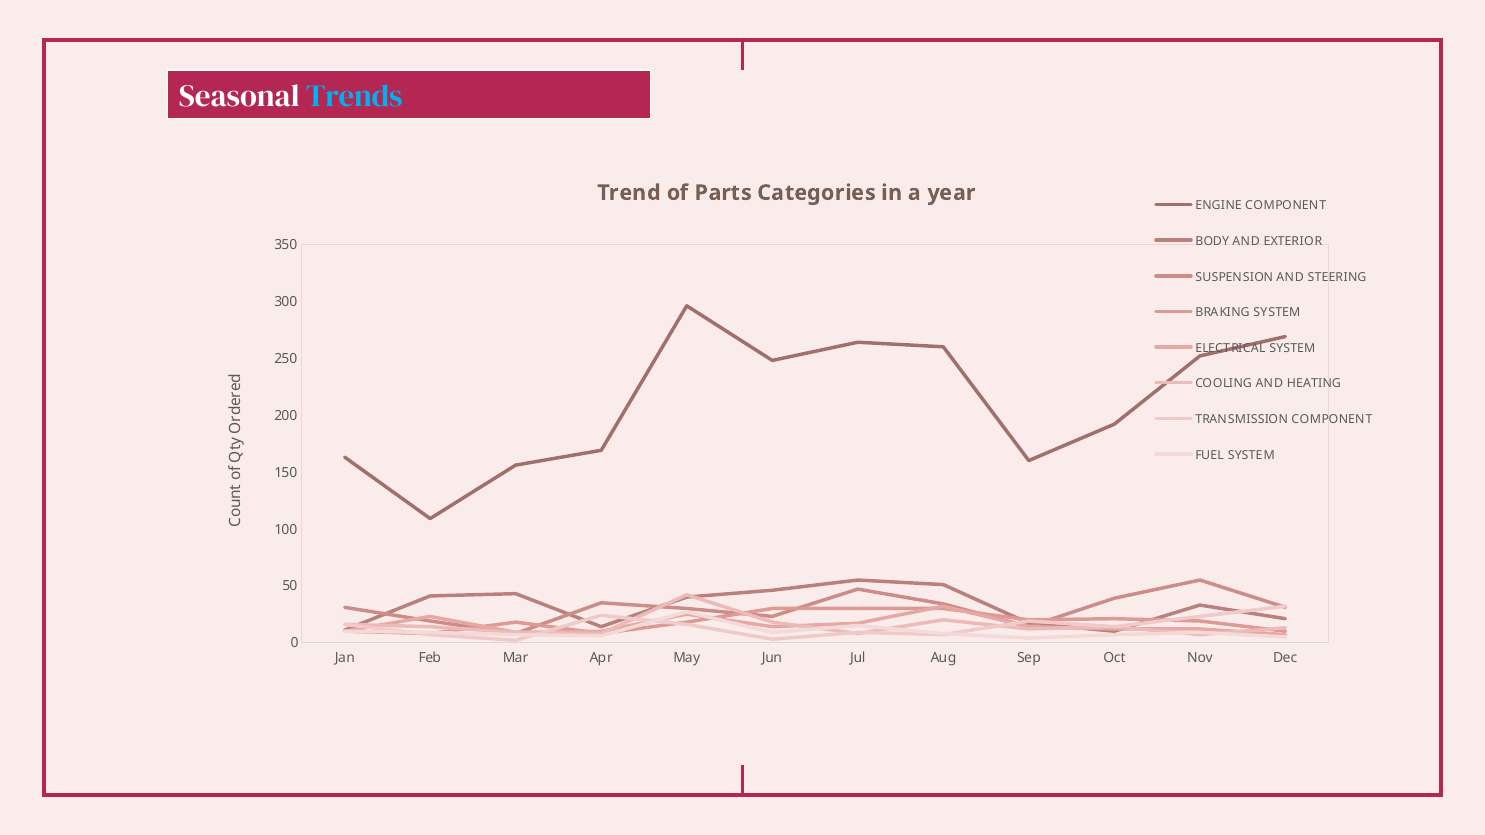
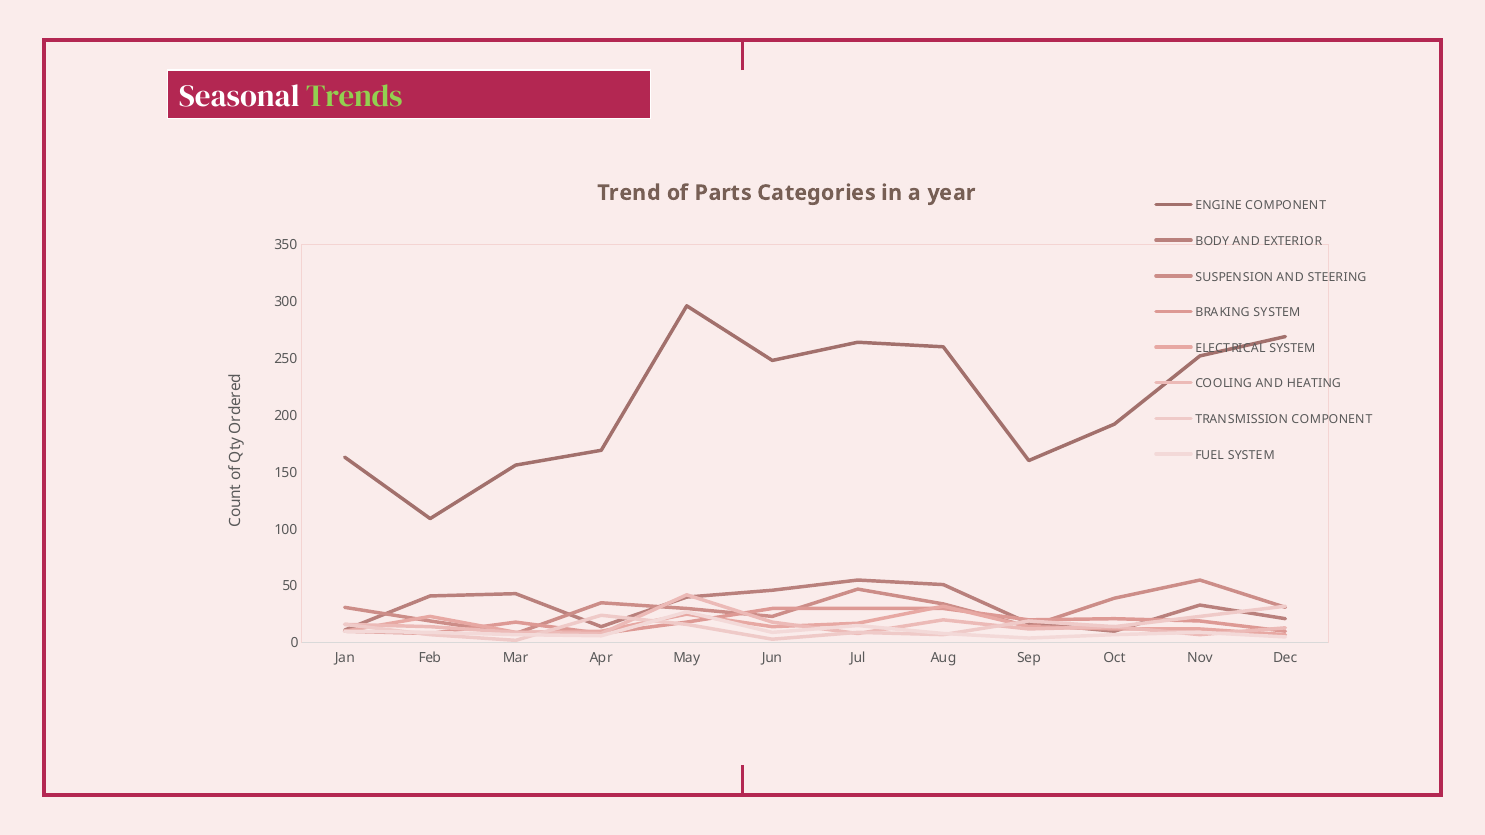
Trends colour: light blue -> light green (354, 97)
